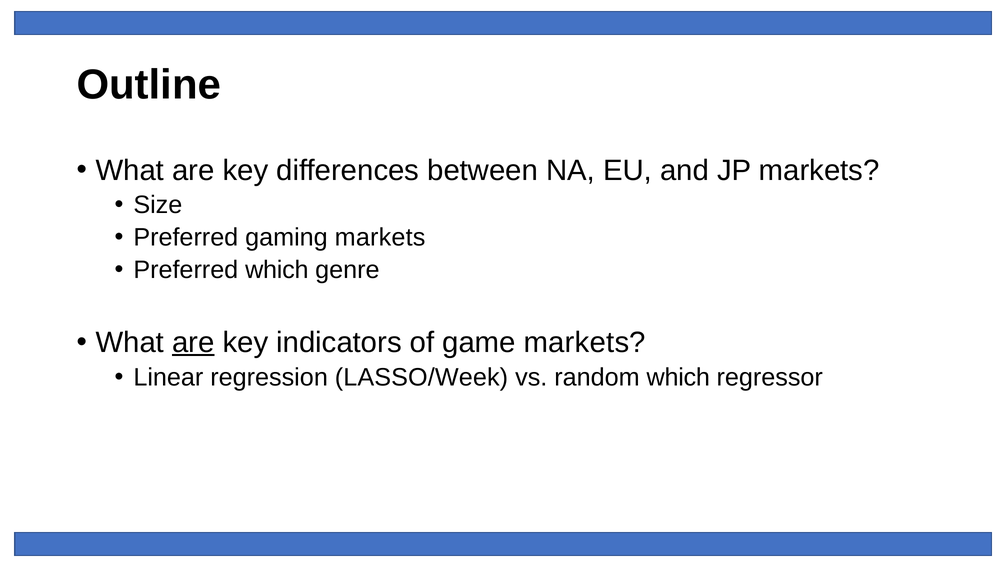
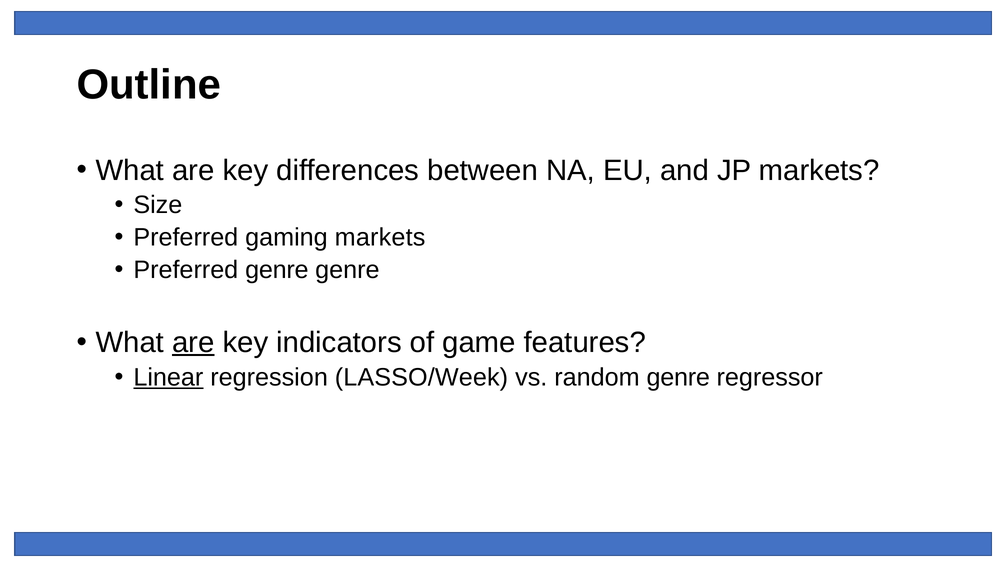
Preferred which: which -> genre (277, 270)
game markets: markets -> features (585, 342)
Linear underline: none -> present (168, 377)
random which: which -> genre (678, 377)
